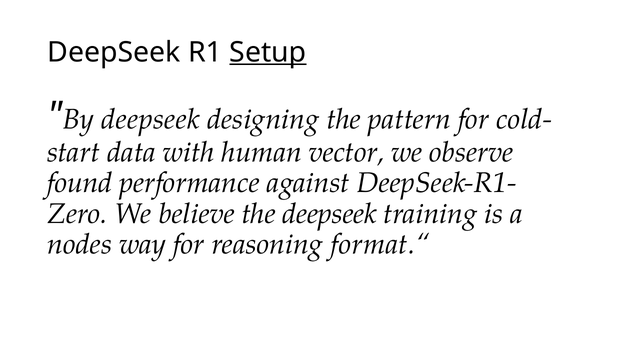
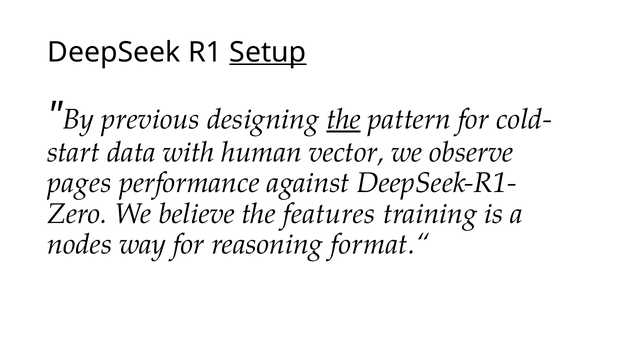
By deepseek: deepseek -> previous (151, 119)
the underline: none -> present (344, 119)
found: found -> pages (80, 183)
the deepseek: deepseek -> features (329, 214)
